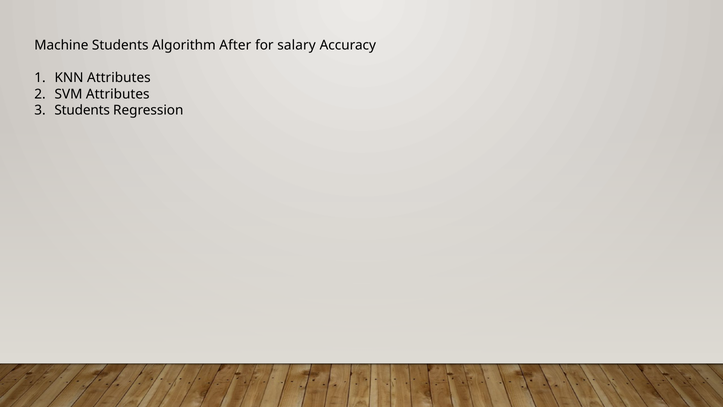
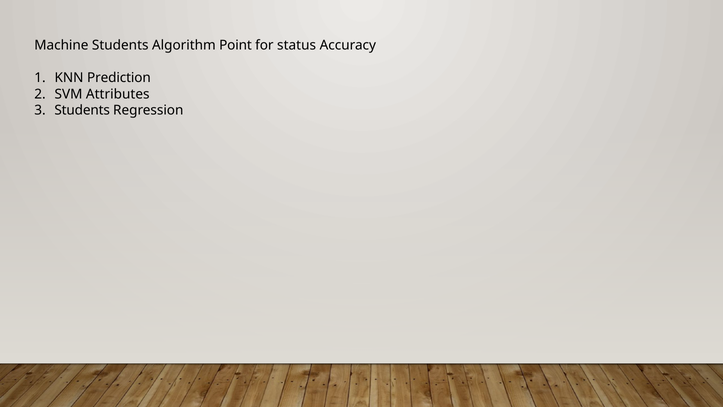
After: After -> Point (235, 45)
salary: salary -> status (297, 45)
KNN Attributes: Attributes -> Prediction (119, 78)
